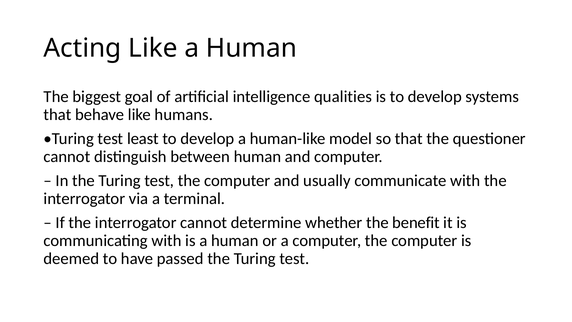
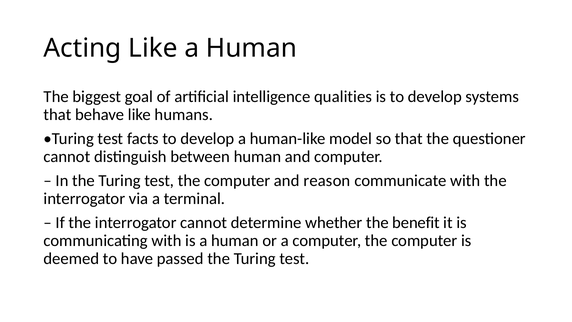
least: least -> facts (143, 139)
usually: usually -> reason (327, 181)
